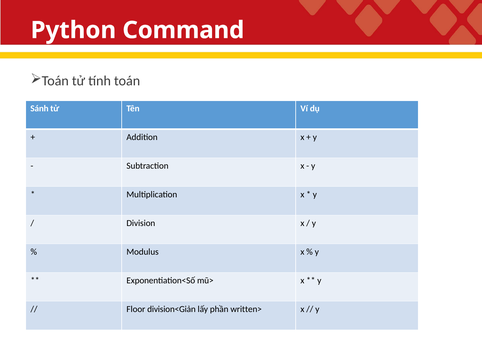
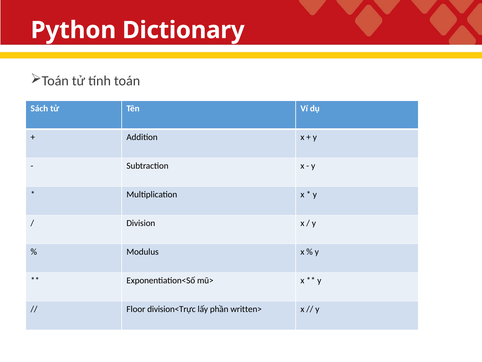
Command: Command -> Dictionary (183, 30)
Sánh: Sánh -> Sách (39, 108)
division<Giản: division<Giản -> division<Trực (171, 309)
